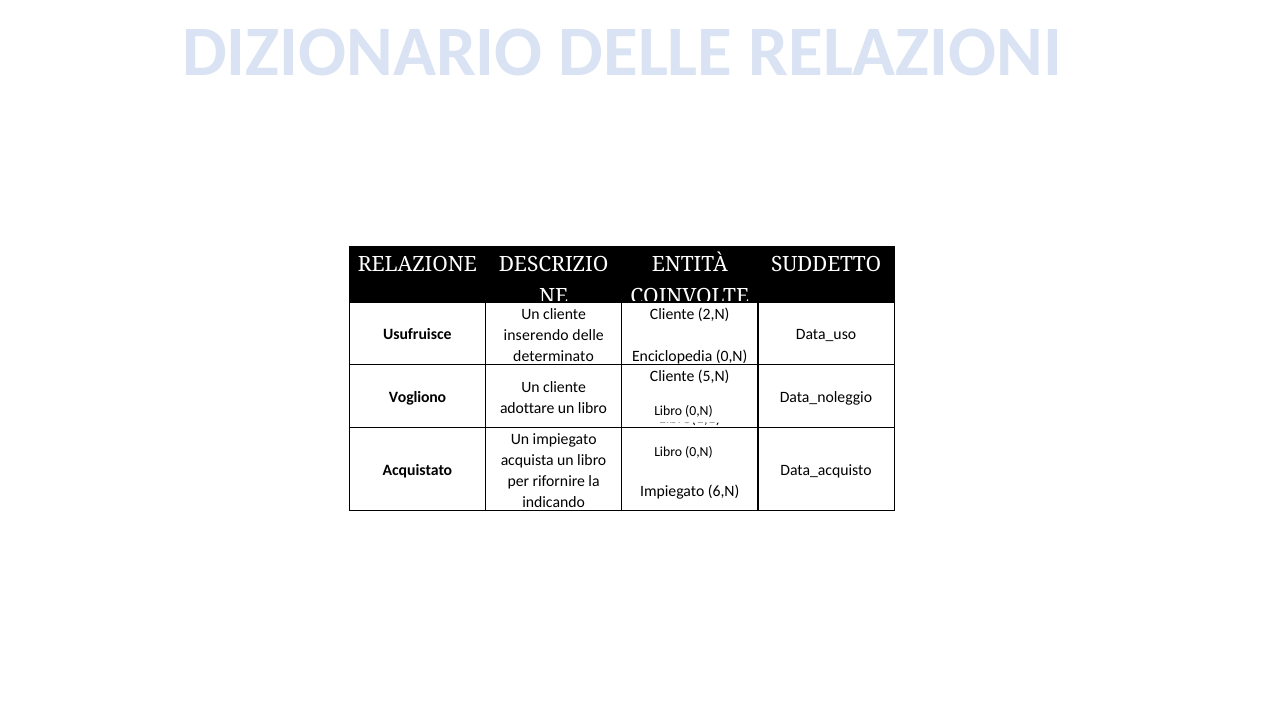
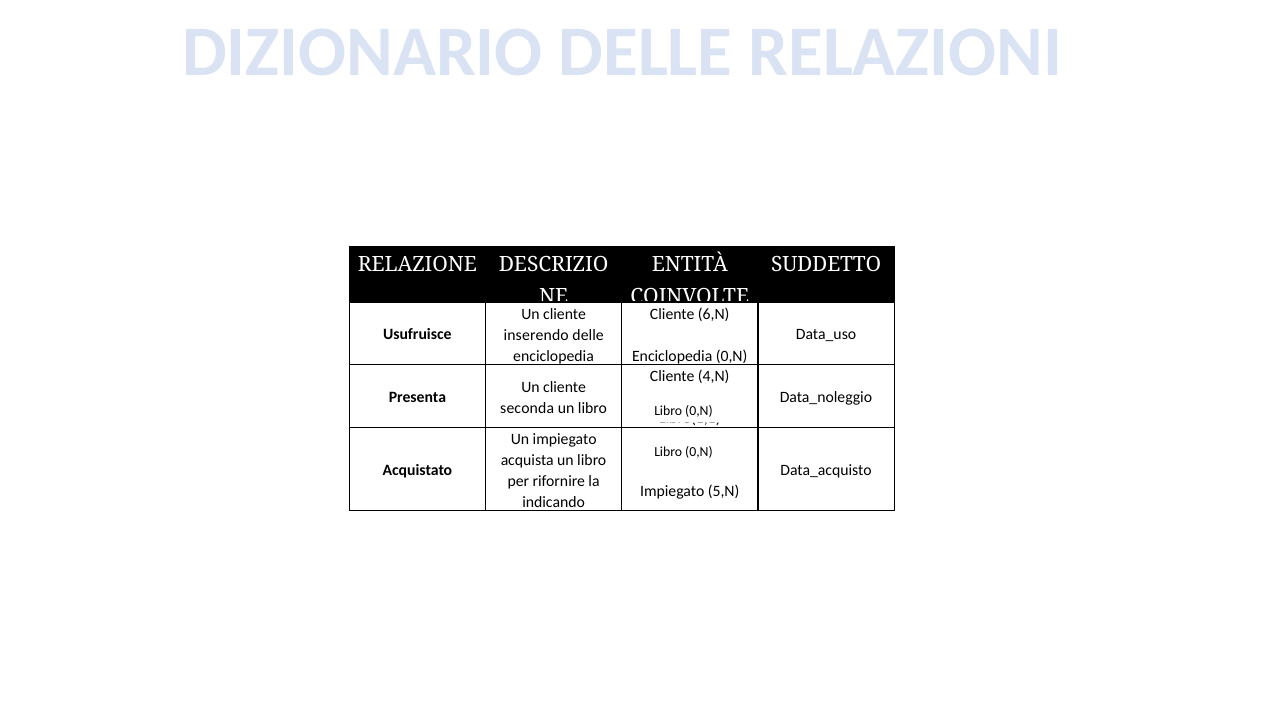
2,N: 2,N -> 6,N (714, 314)
determinato: determinato -> enciclopedia (554, 356)
5,N: 5,N -> 4,N (714, 376)
Vogliono: Vogliono -> Presenta (417, 397)
adottare: adottare -> seconda (527, 408)
6,N: 6,N -> 5,N (724, 491)
